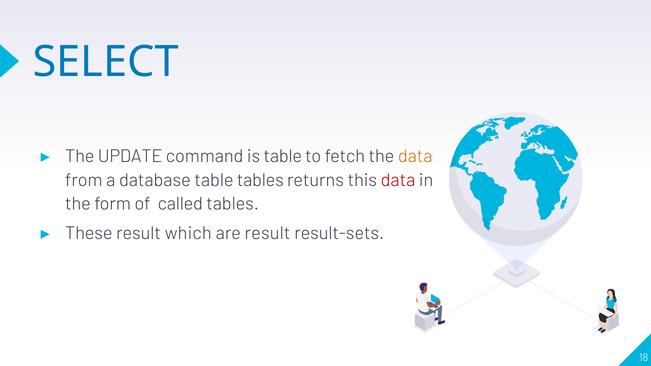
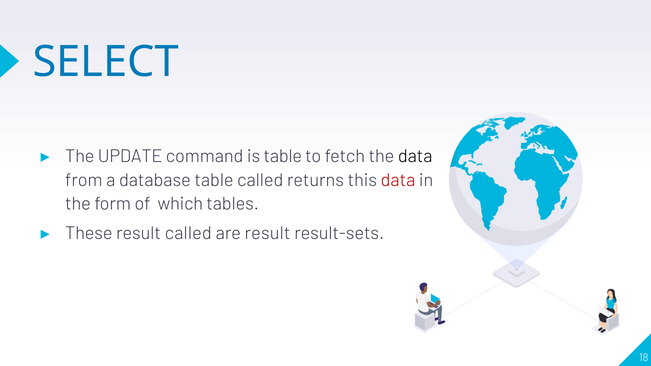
data colour: orange -> black (415, 156)
table tables: tables -> called (260, 180)
called: called -> which (180, 204)
result which: which -> called (188, 233)
